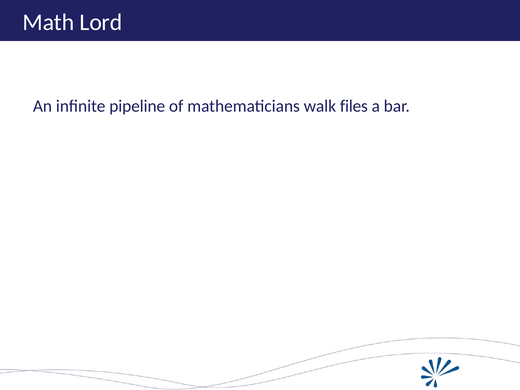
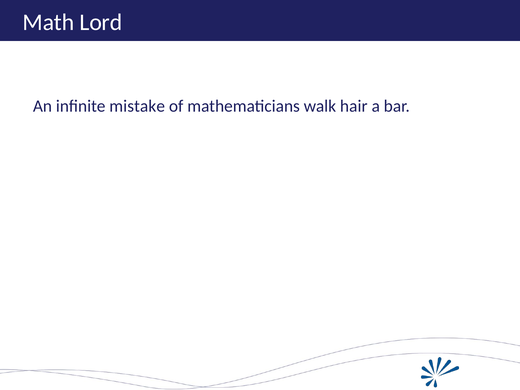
pipeline: pipeline -> mistake (137, 106)
files: files -> hair (354, 106)
